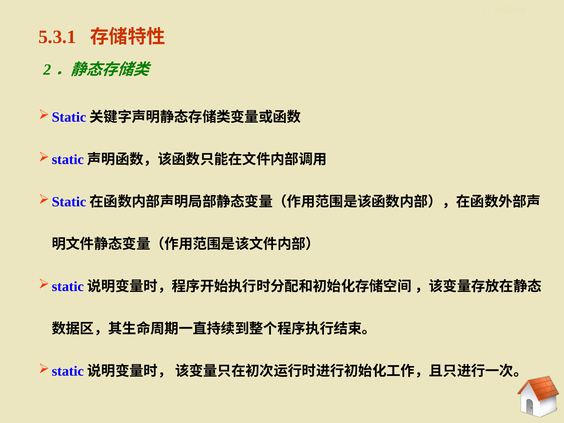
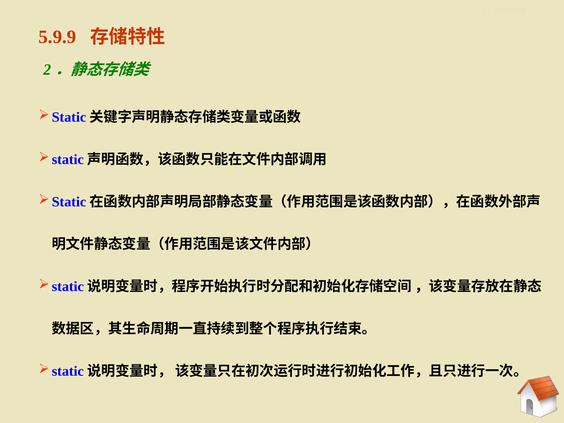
5.3.1: 5.3.1 -> 5.9.9 (57, 37)
